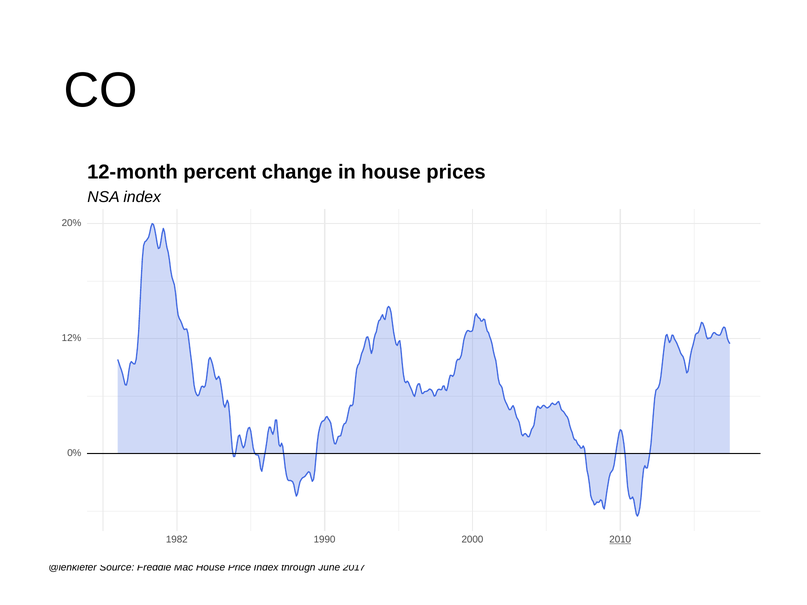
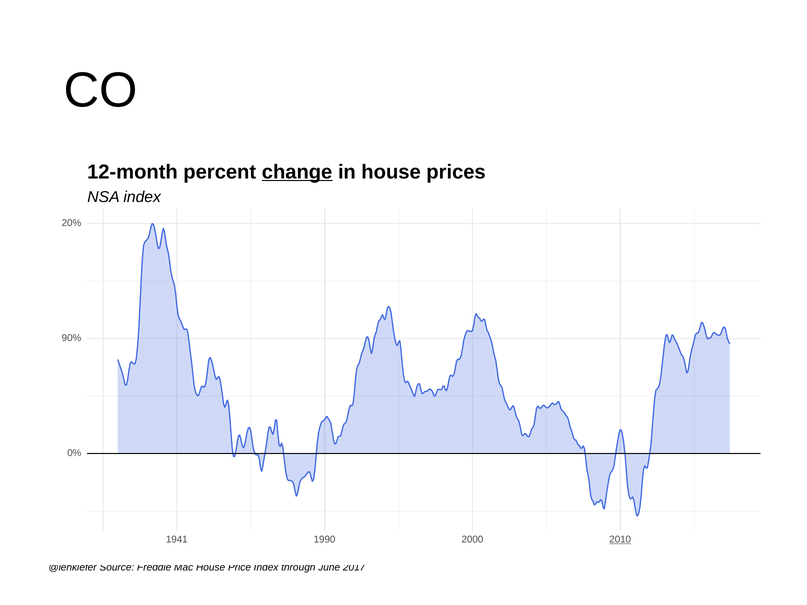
change underline: none -> present (297, 172)
12%: 12% -> 90% (72, 338)
1982: 1982 -> 1941 (177, 540)
